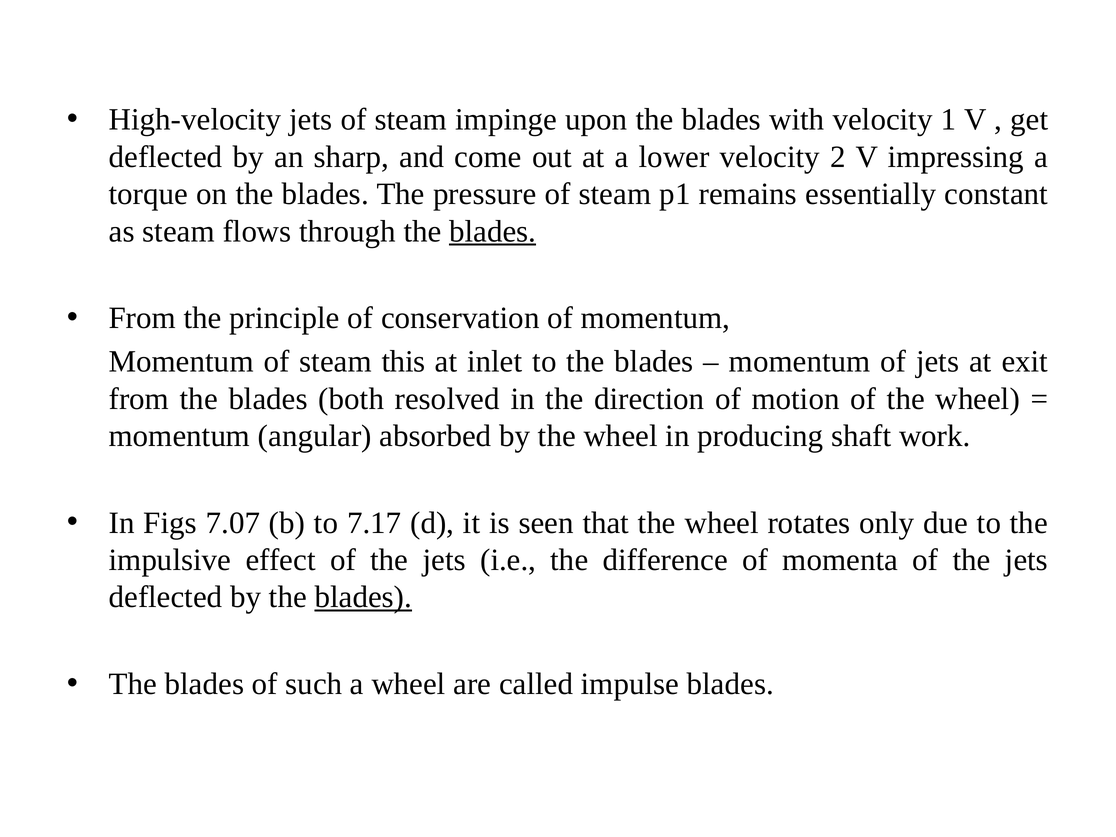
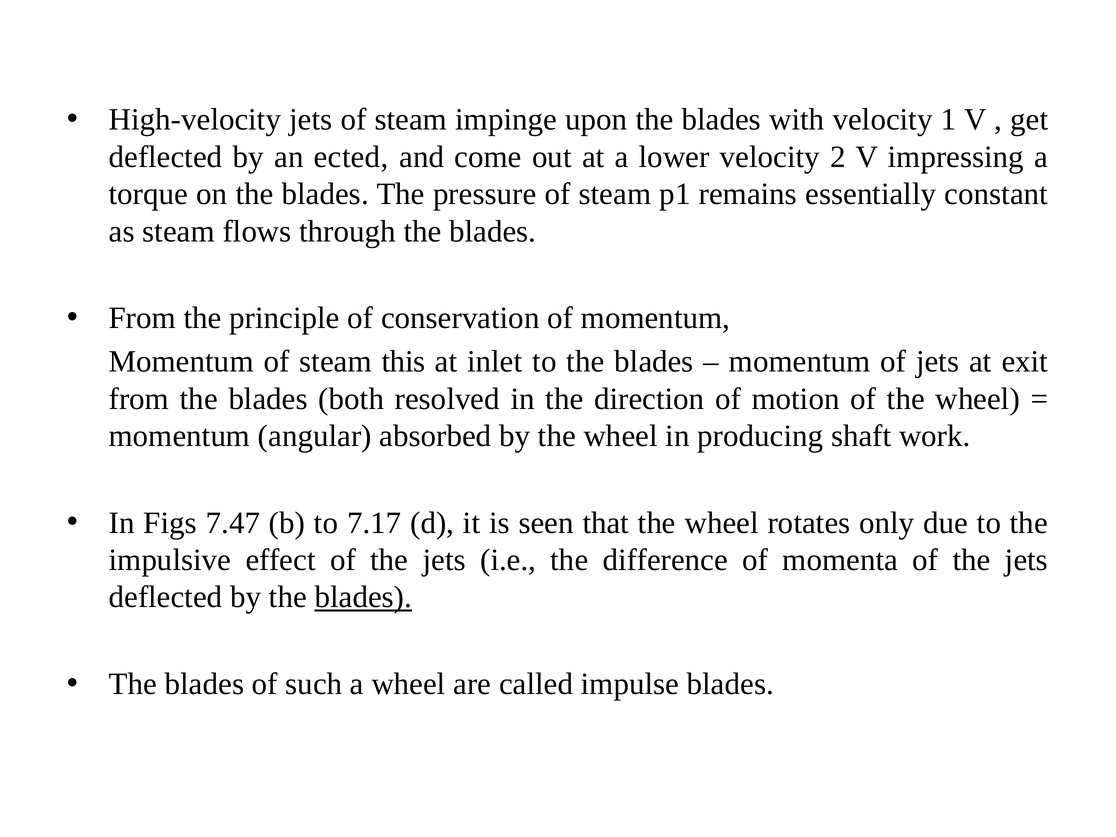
sharp: sharp -> ected (351, 157)
blades underline: present -> none (493, 231)
7.07: 7.07 -> 7.47 (233, 523)
